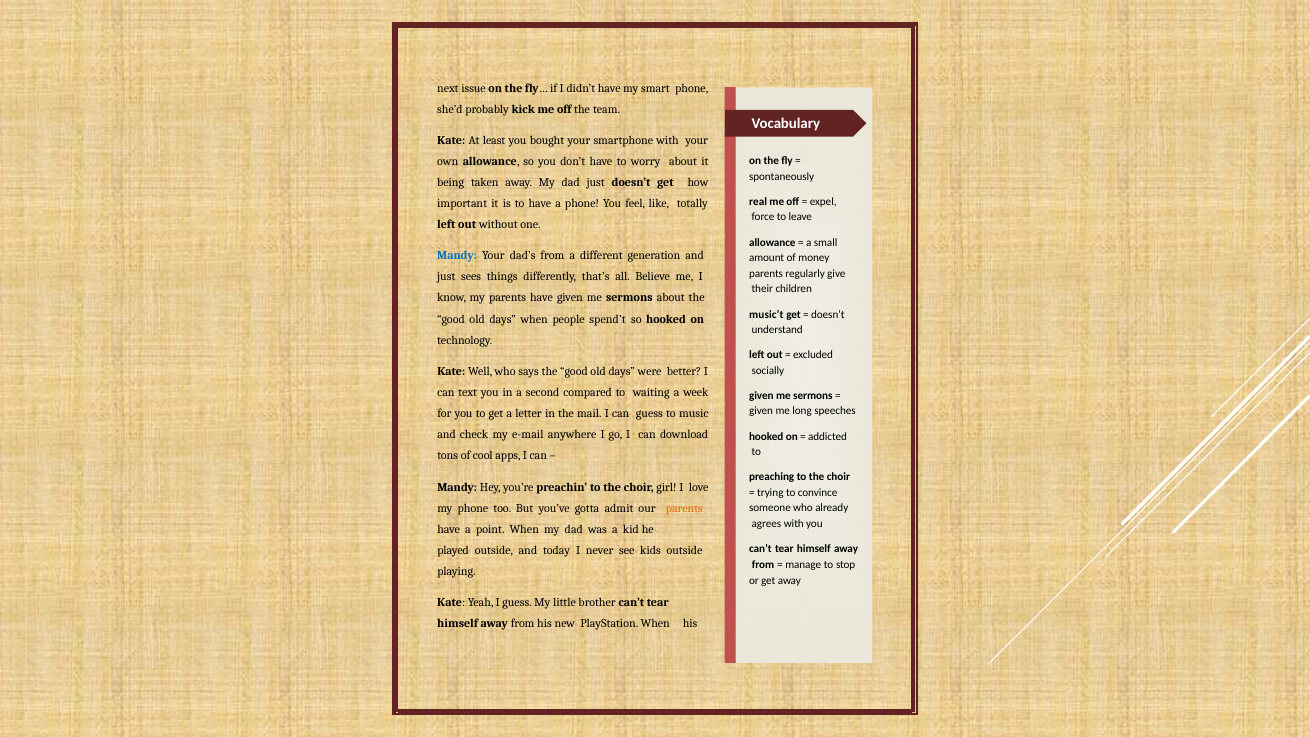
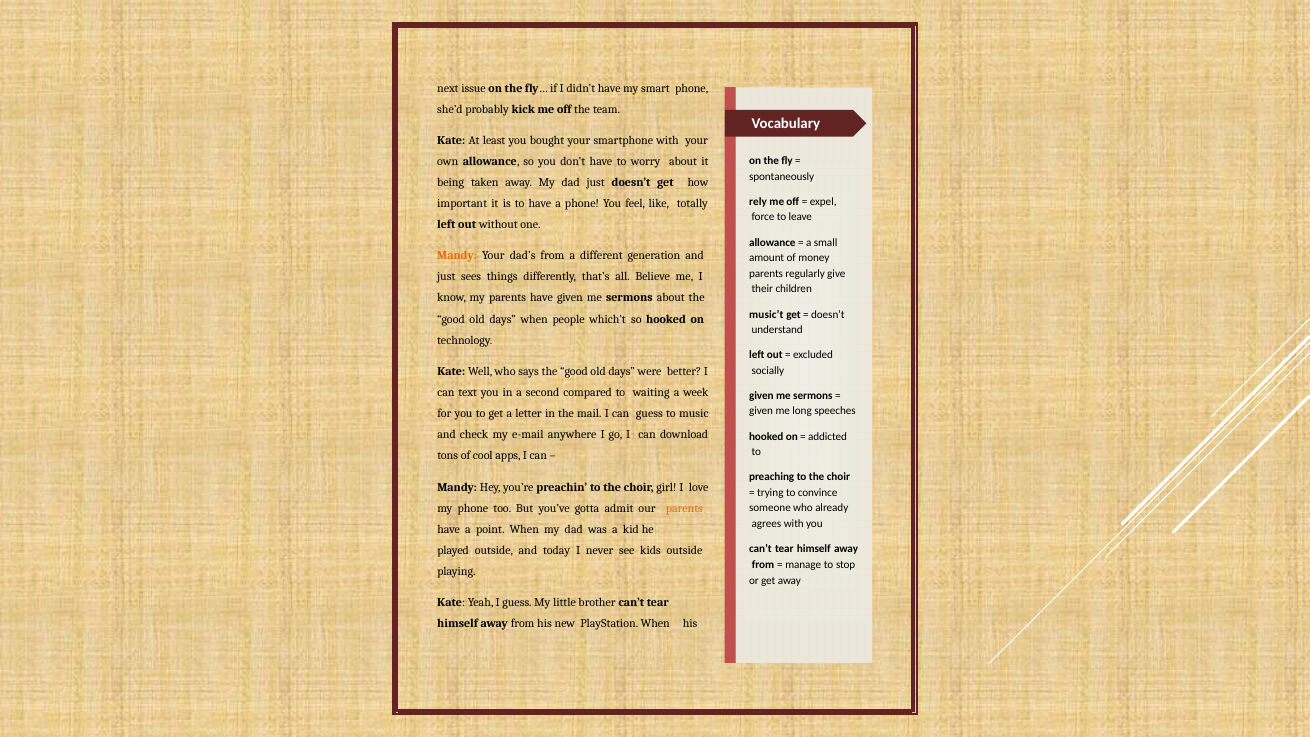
real: real -> rely (758, 202)
Mandy colour: blue -> orange (457, 256)
spend’t: spend’t -> which’t (608, 319)
